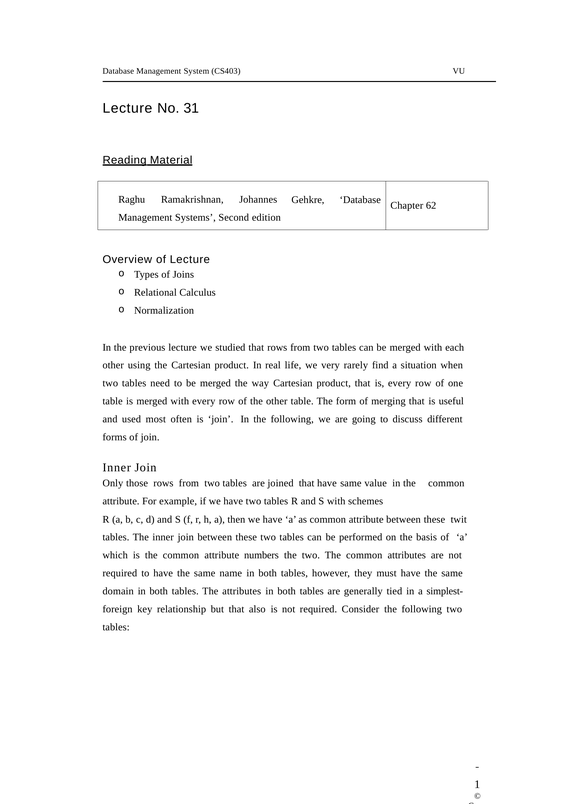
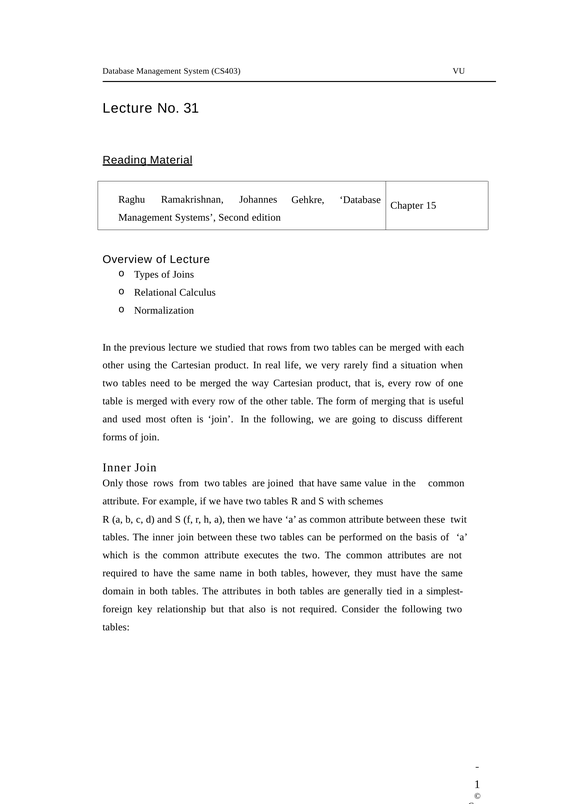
62: 62 -> 15 (431, 205)
numbers: numbers -> executes (261, 555)
